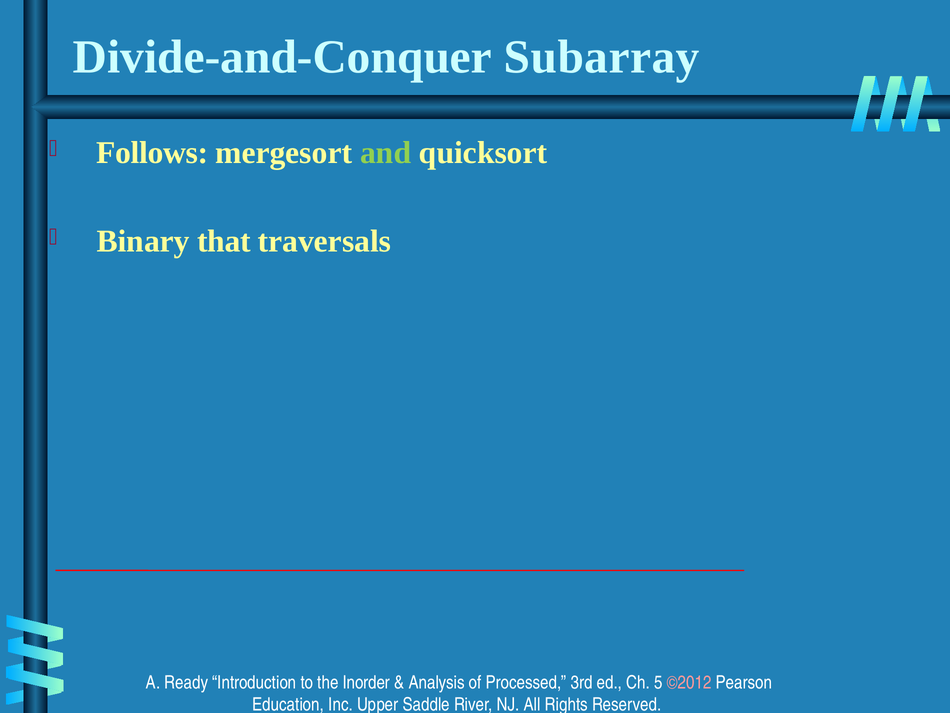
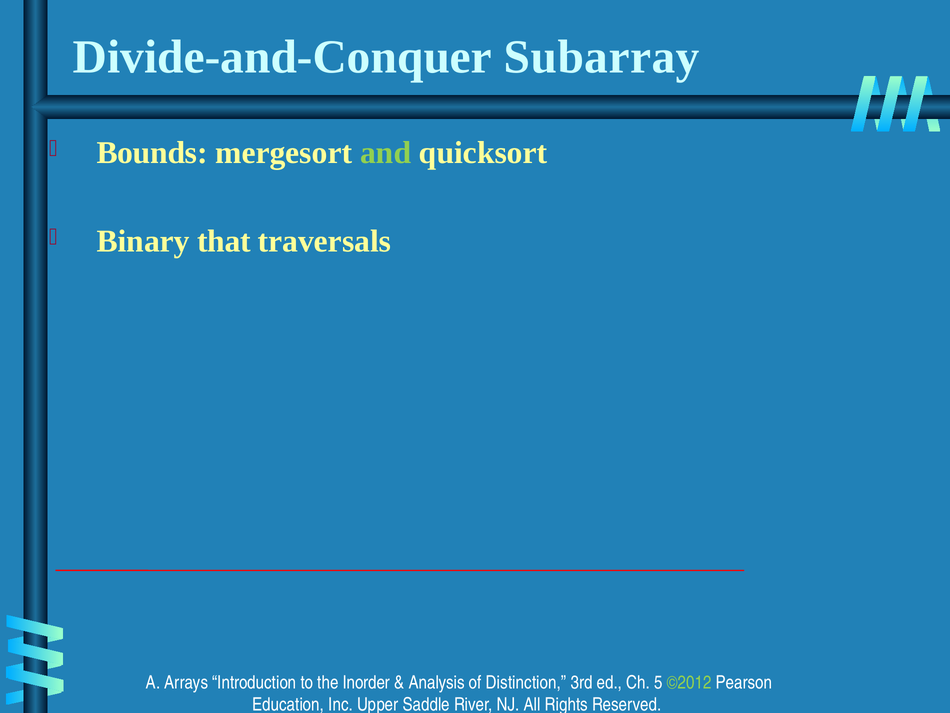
Follows: Follows -> Bounds (152, 153)
Ready: Ready -> Arrays (186, 682)
Processed: Processed -> Distinction (526, 682)
©2012 colour: pink -> light green (689, 682)
